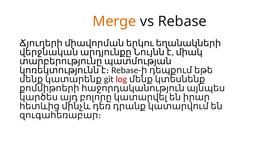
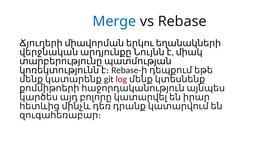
Merge colour: orange -> blue (114, 21)
